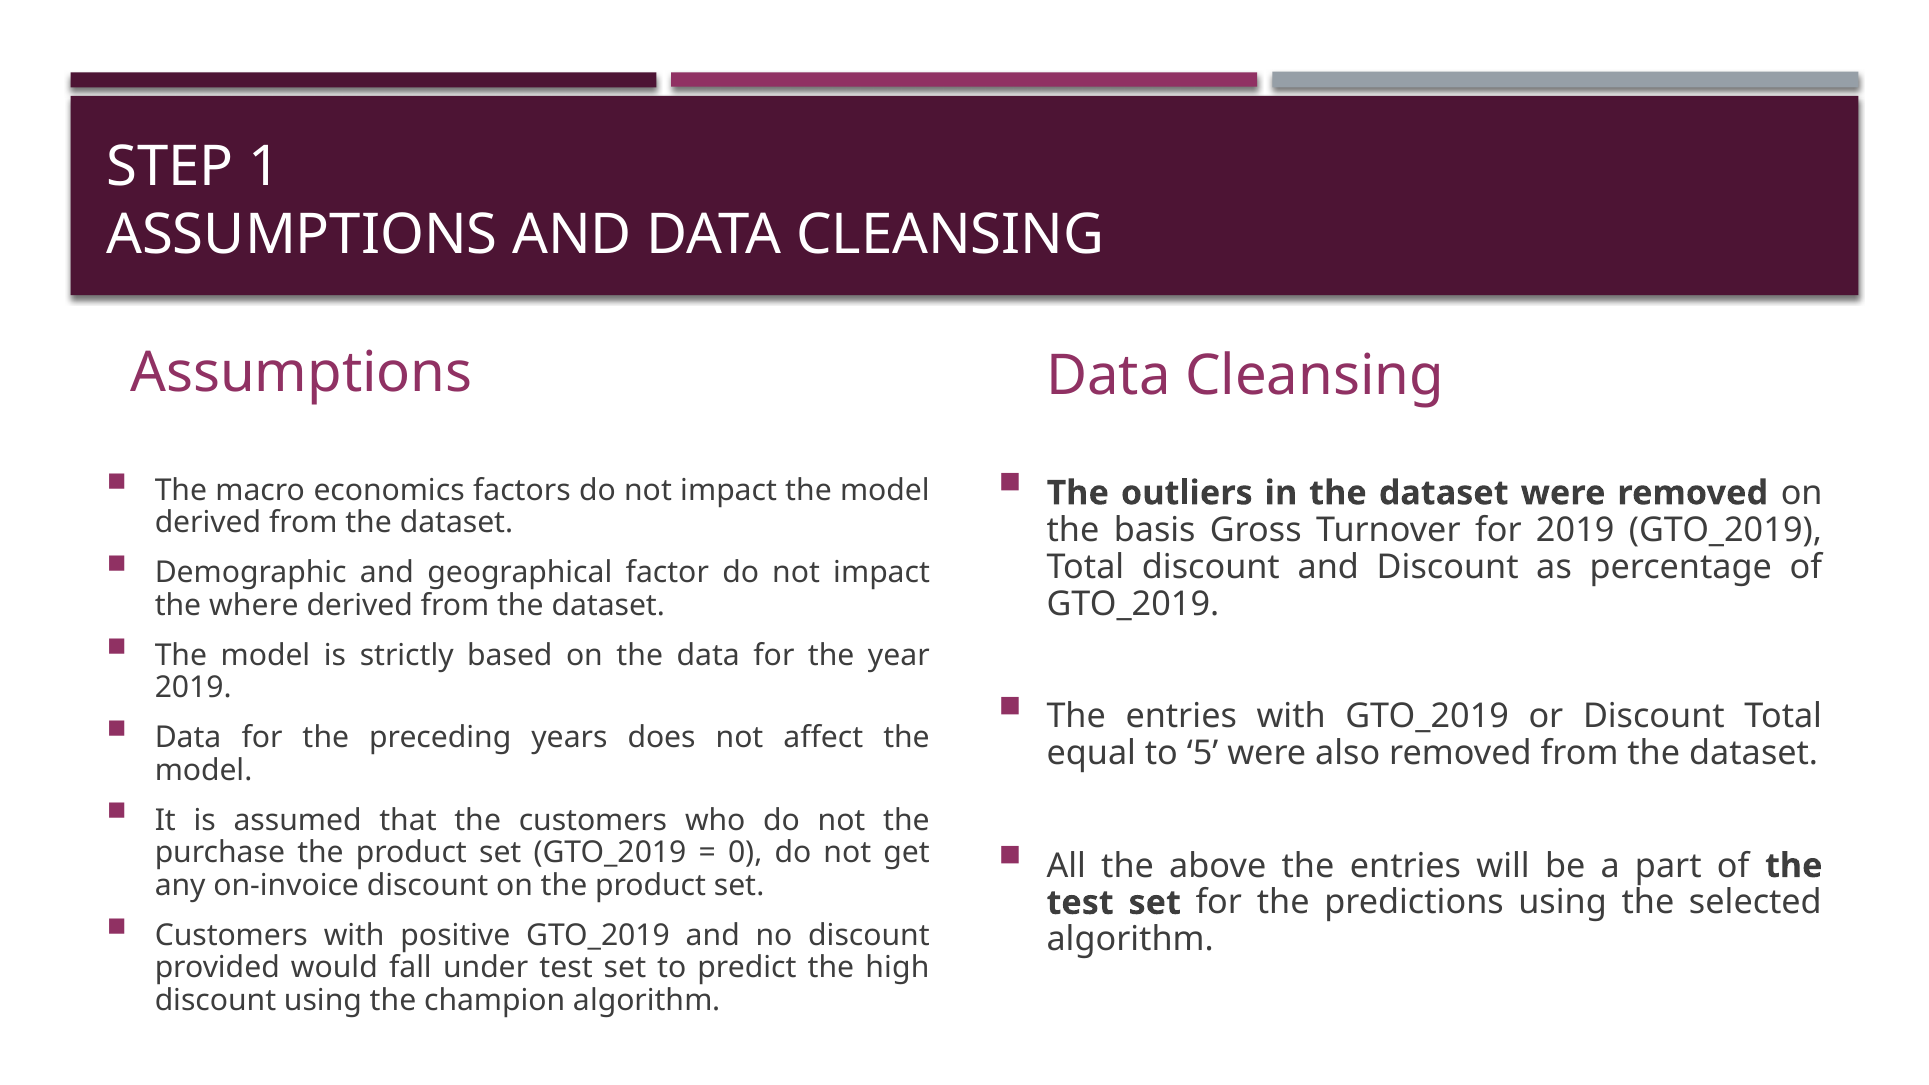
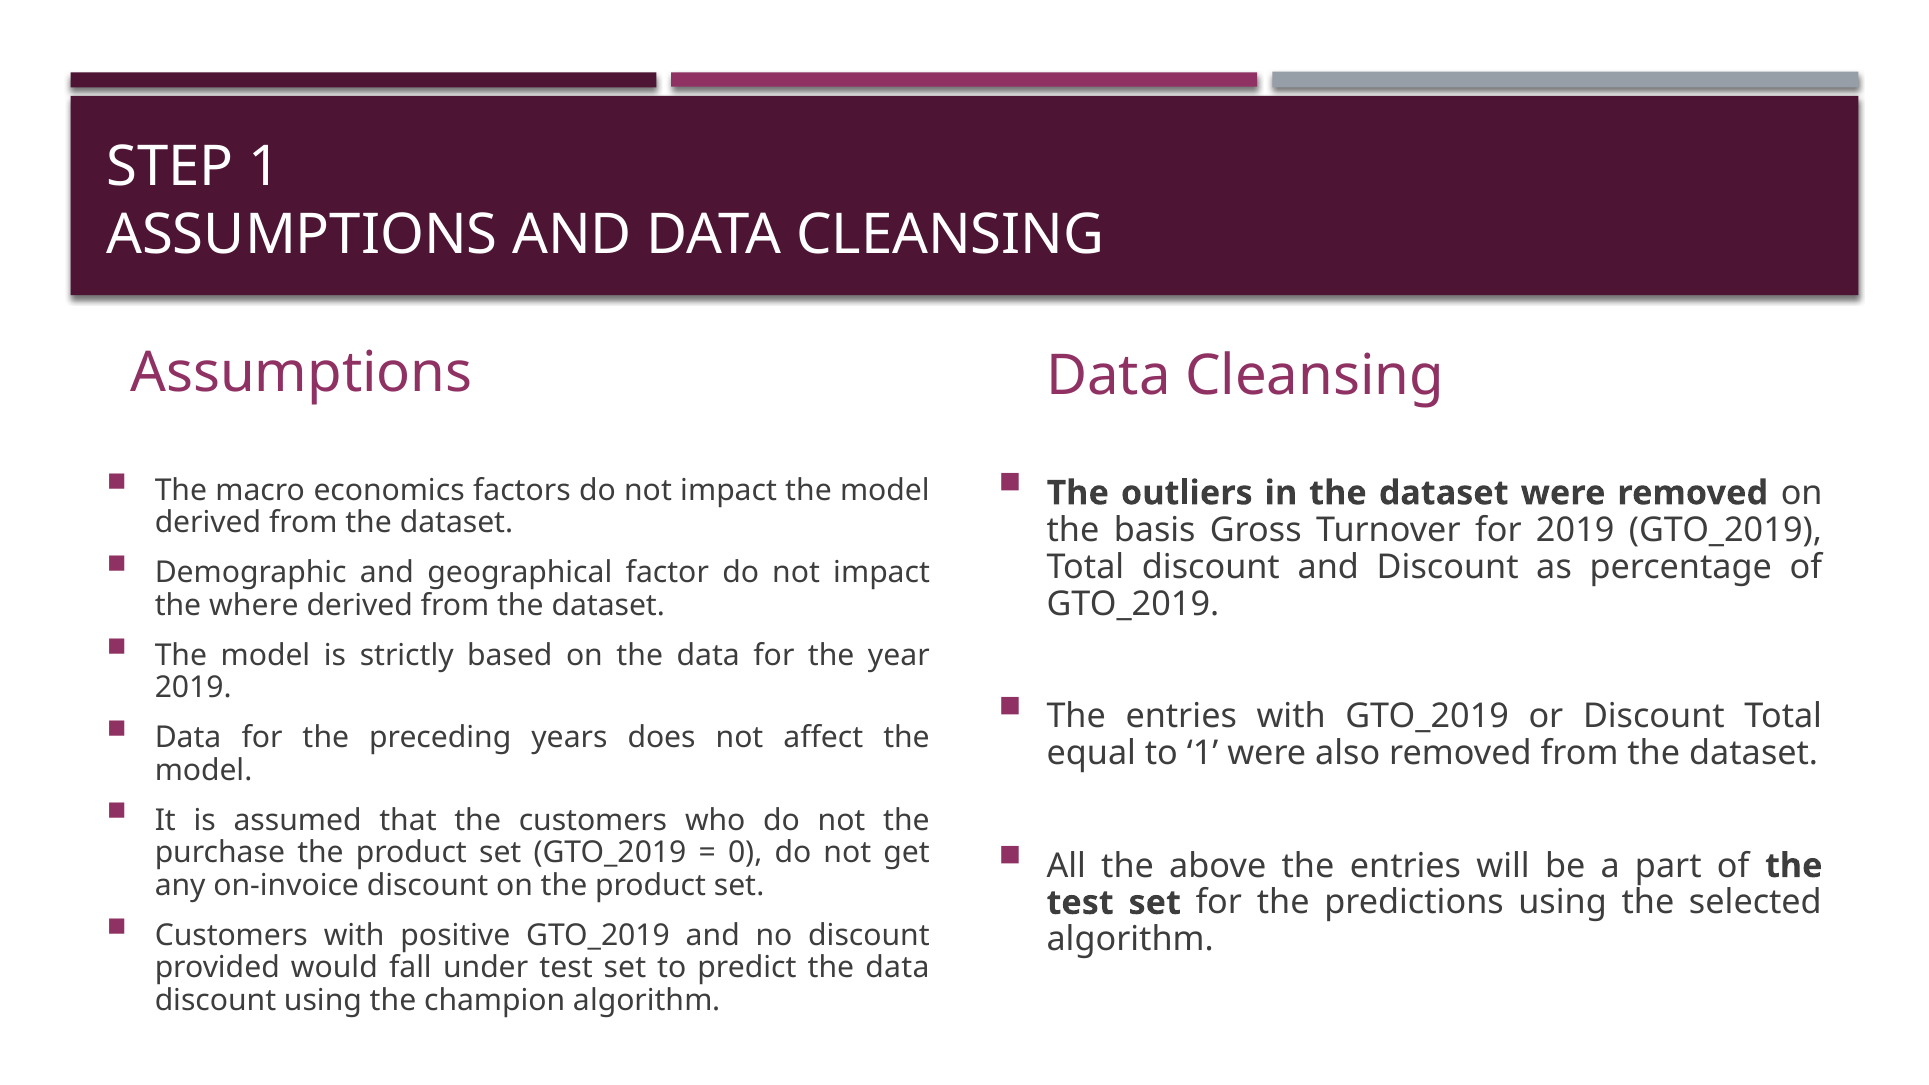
to 5: 5 -> 1 (1203, 753)
predict the high: high -> data (897, 968)
